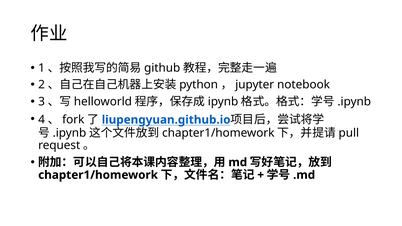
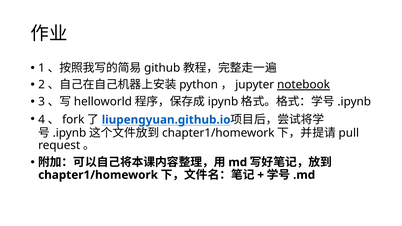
notebook underline: none -> present (304, 85)
